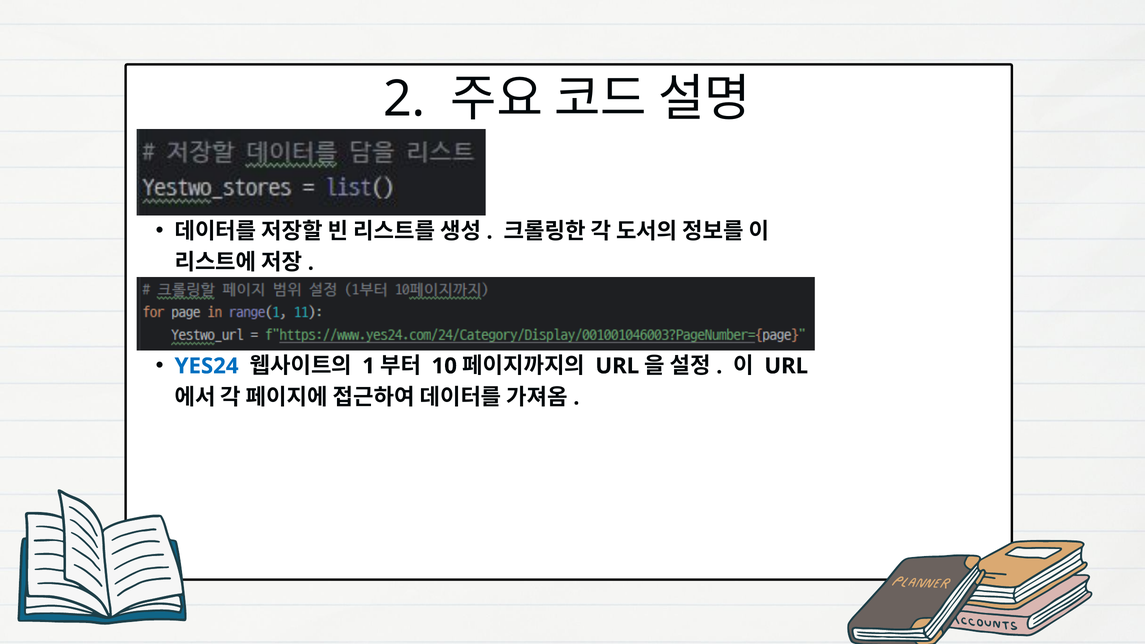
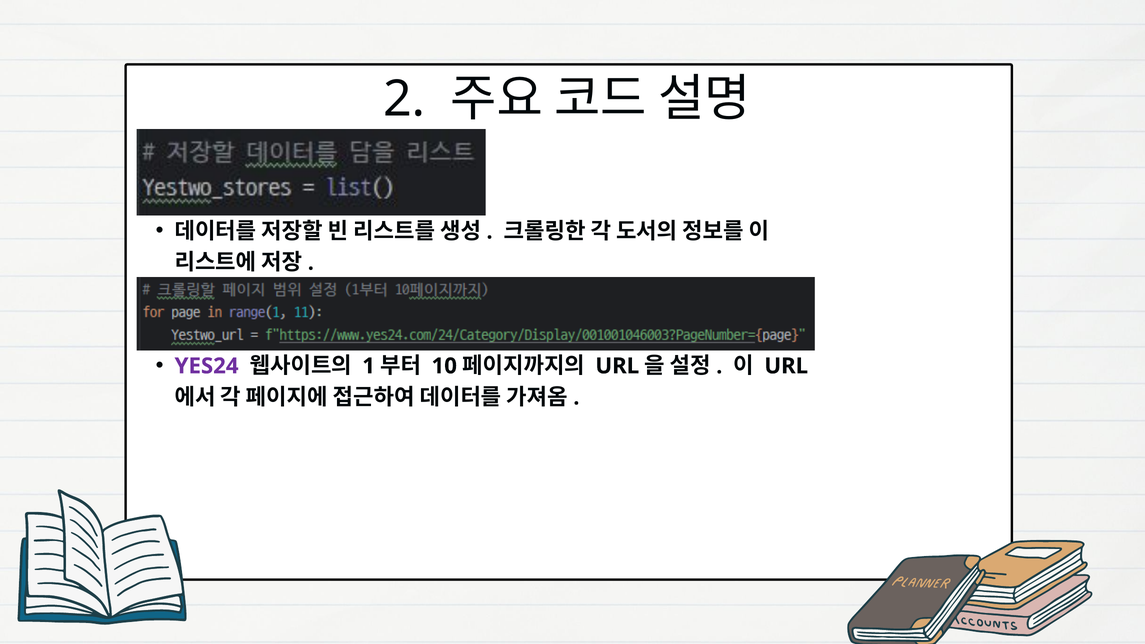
YES24 colour: blue -> purple (207, 366)
